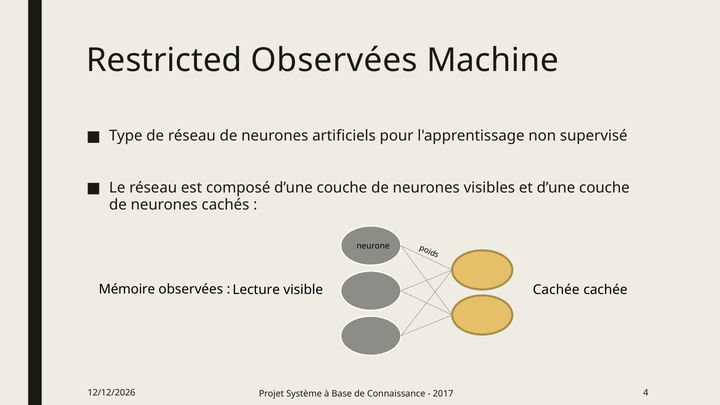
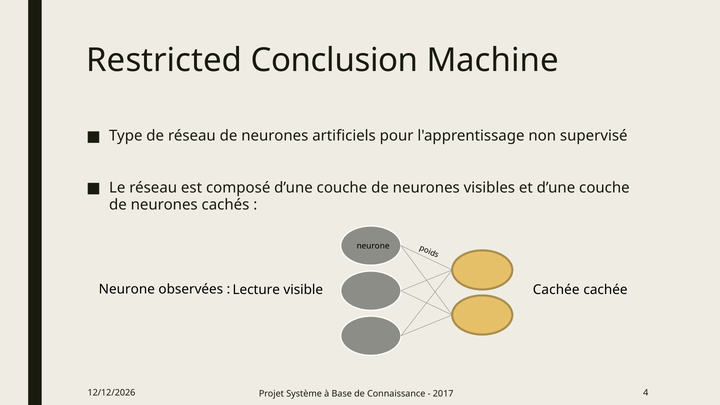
Restricted Observées: Observées -> Conclusion (334, 61)
Mémoire: Mémoire -> Neurone (127, 289)
